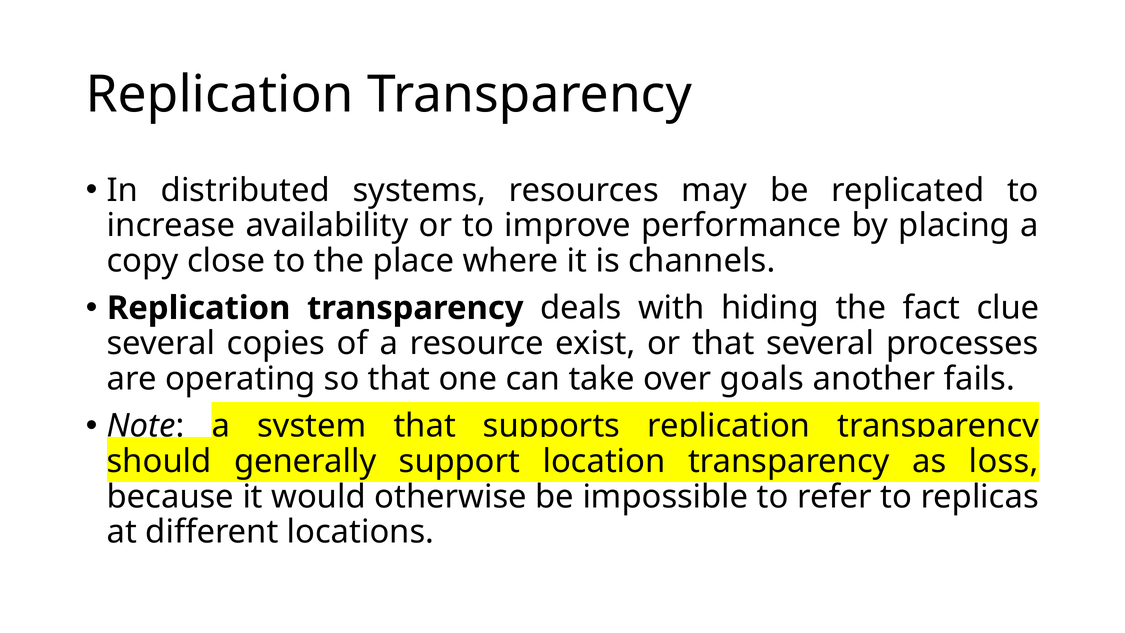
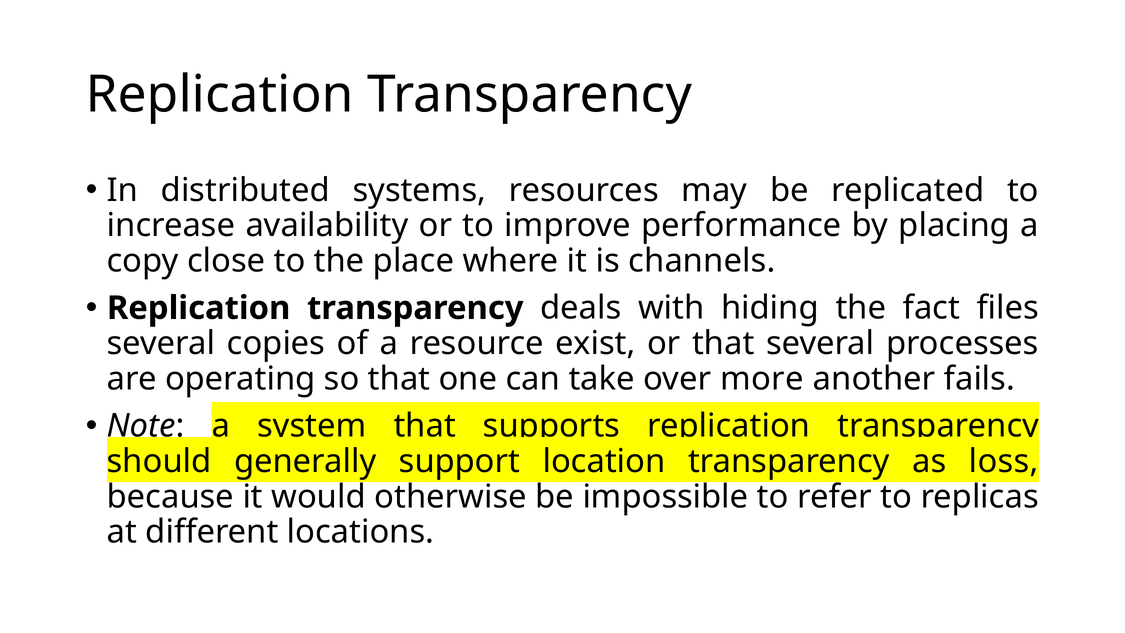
clue: clue -> files (1008, 308)
goals: goals -> more (762, 379)
